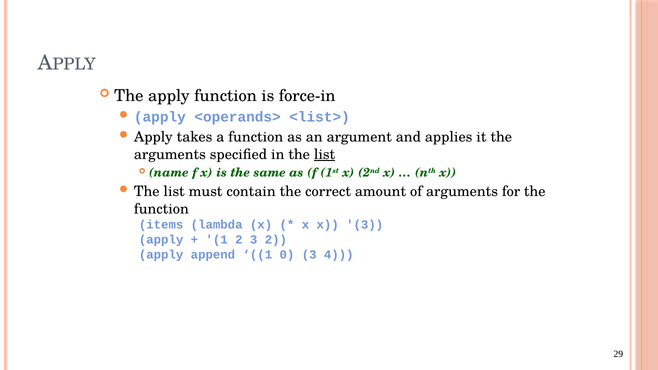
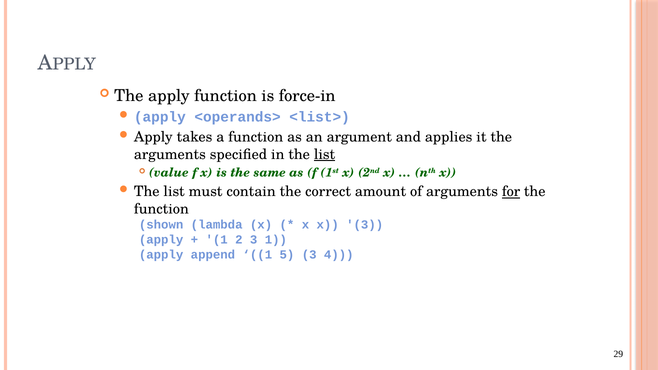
name: name -> value (169, 173)
for underline: none -> present (511, 192)
items: items -> shown (161, 225)
3 2: 2 -> 1 (276, 240)
0: 0 -> 5 (287, 255)
